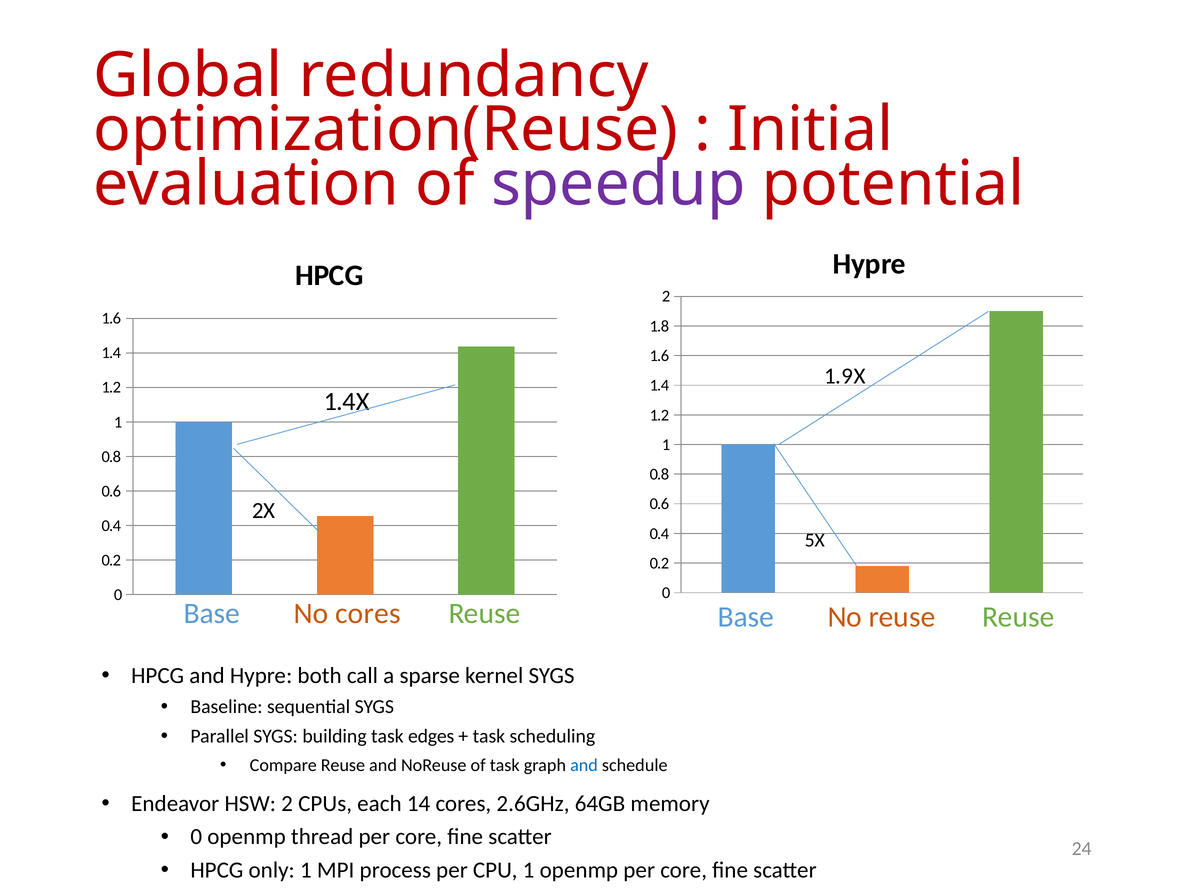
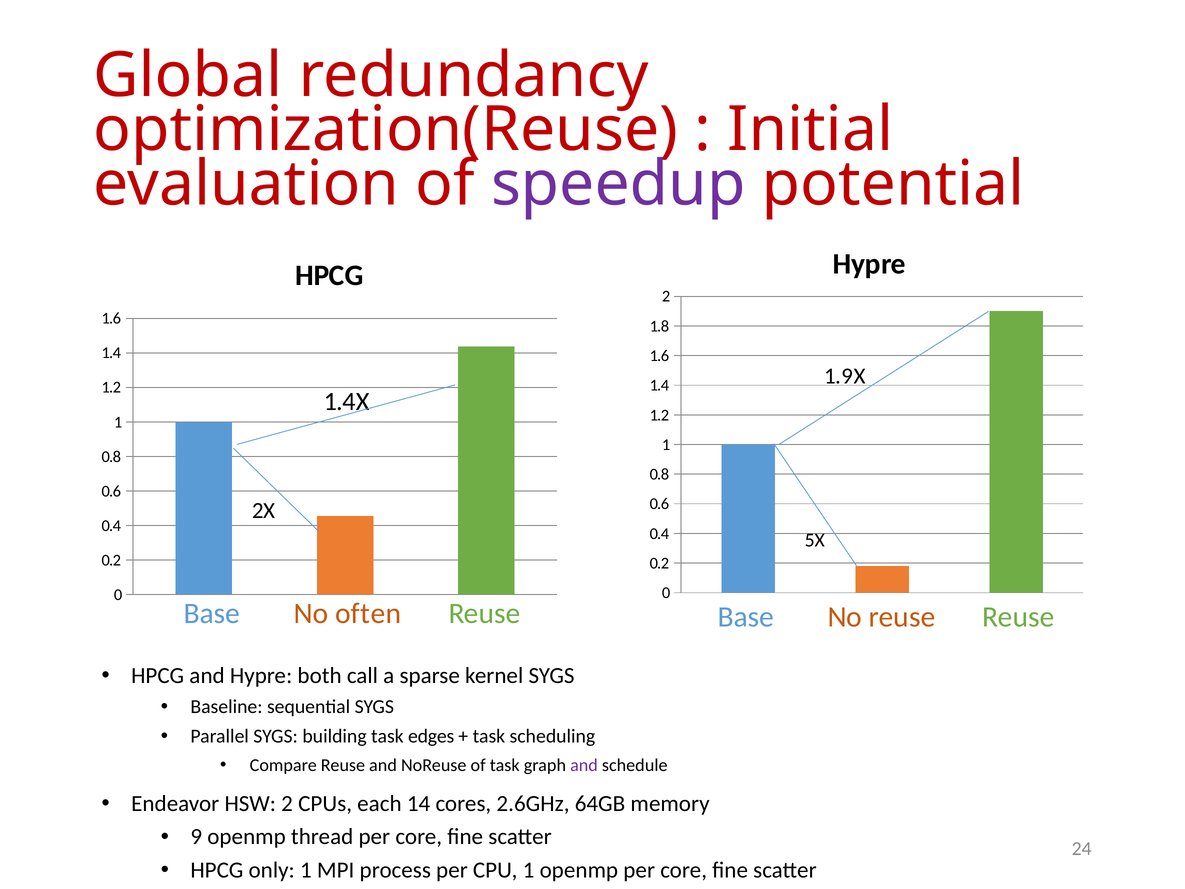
No cores: cores -> often (368, 613)
and colour: blue -> purple (584, 765)
0: 0 -> 9 (196, 837)
